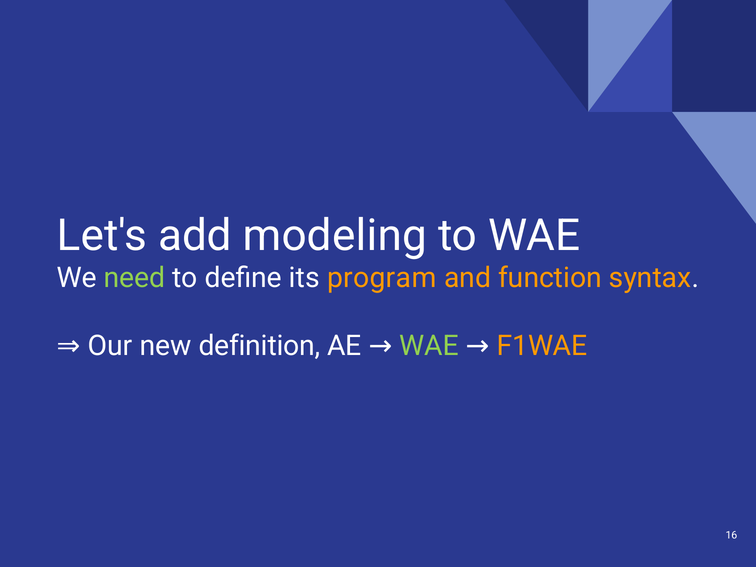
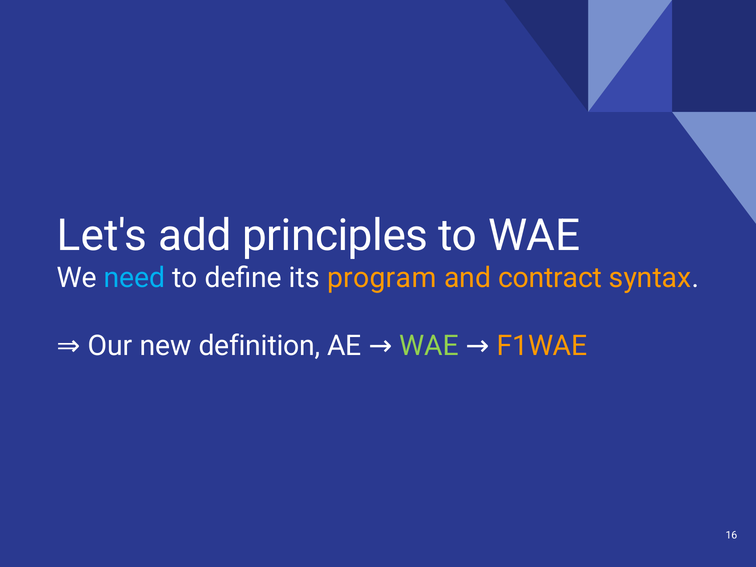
modeling: modeling -> principles (335, 236)
need colour: light green -> light blue (135, 278)
function: function -> contract (550, 278)
